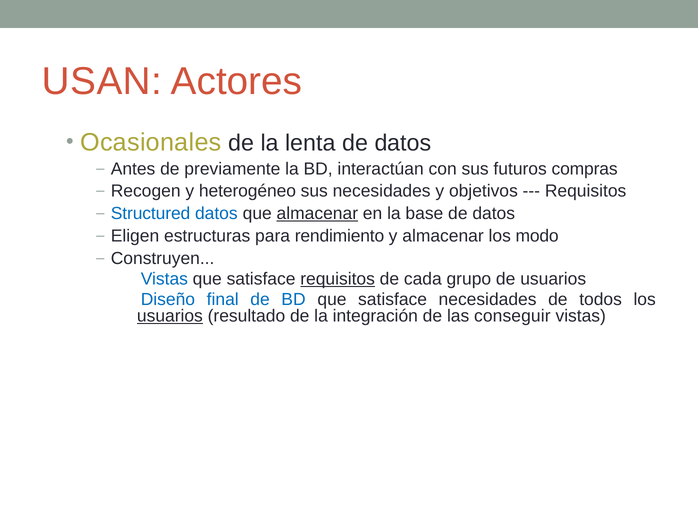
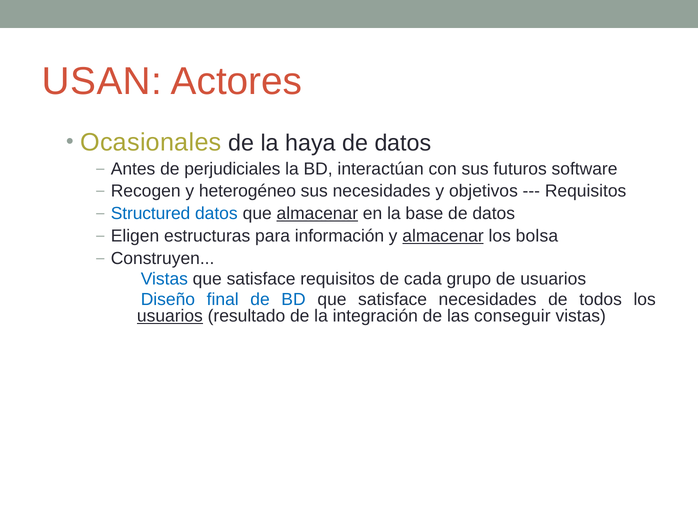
lenta: lenta -> haya (310, 143)
previamente: previamente -> perjudiciales (232, 169)
compras: compras -> software (585, 169)
rendimiento: rendimiento -> información (339, 236)
almacenar underline: none -> present (443, 236)
modo: modo -> bolsa (537, 236)
requisitos underline: present -> none (338, 279)
